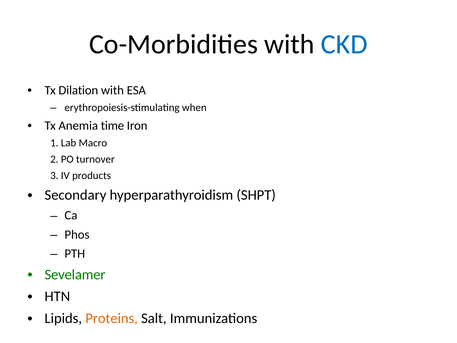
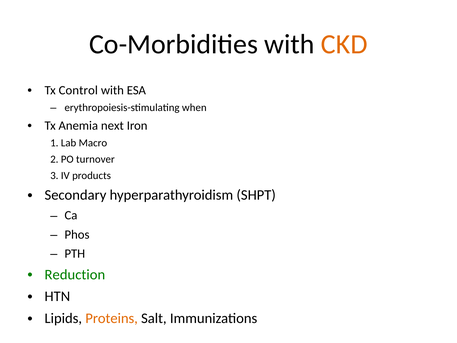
CKD colour: blue -> orange (344, 44)
Dilation: Dilation -> Control (78, 90)
time: time -> next (112, 126)
Sevelamer: Sevelamer -> Reduction (75, 274)
